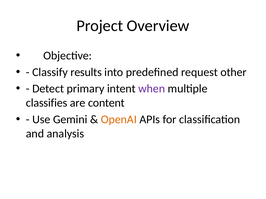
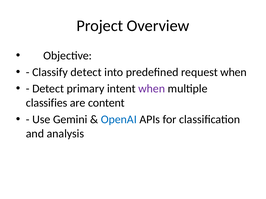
Classify results: results -> detect (86, 72)
request other: other -> when (234, 72)
OpenAI colour: orange -> blue (119, 120)
